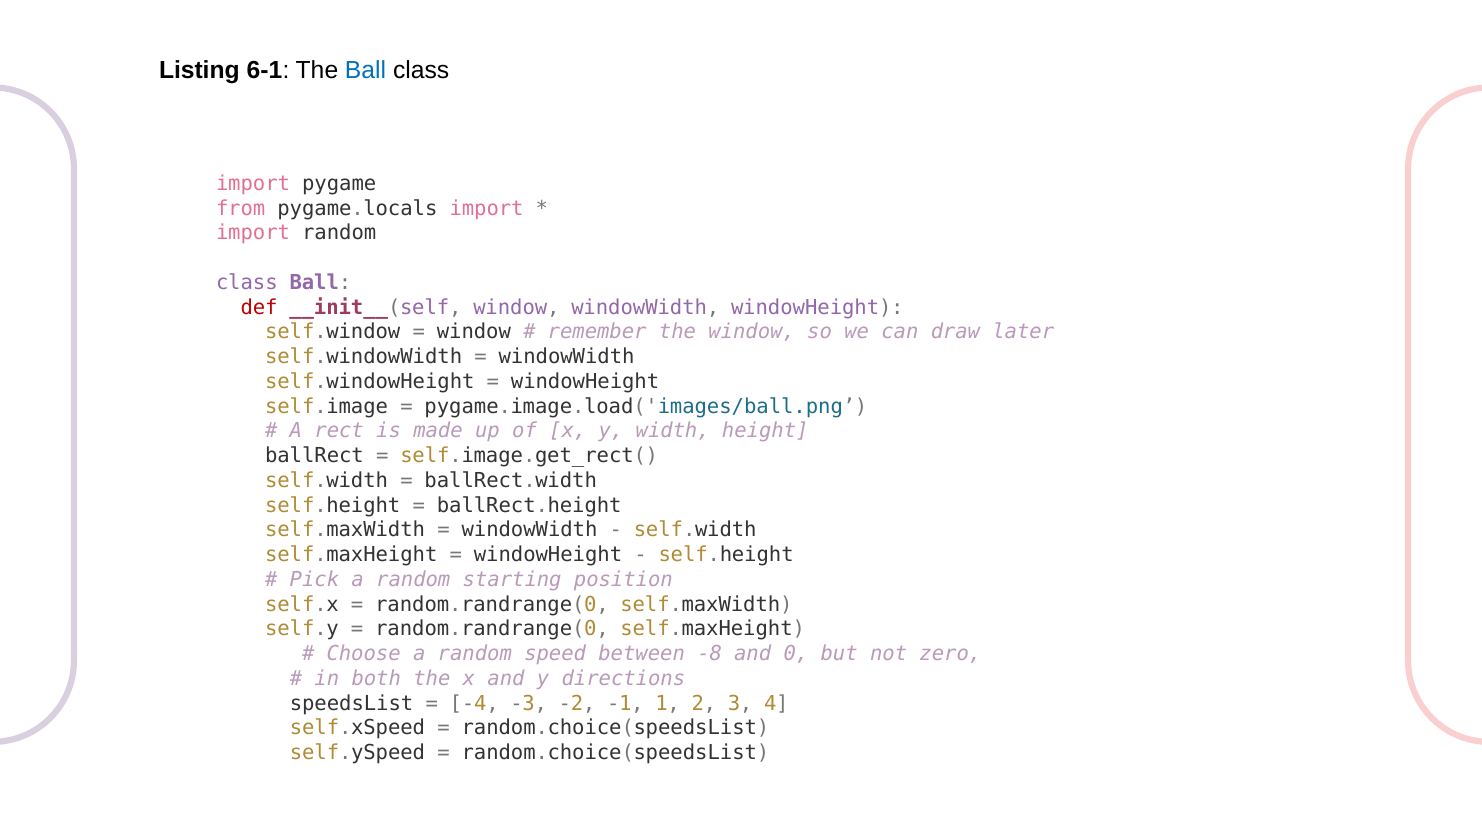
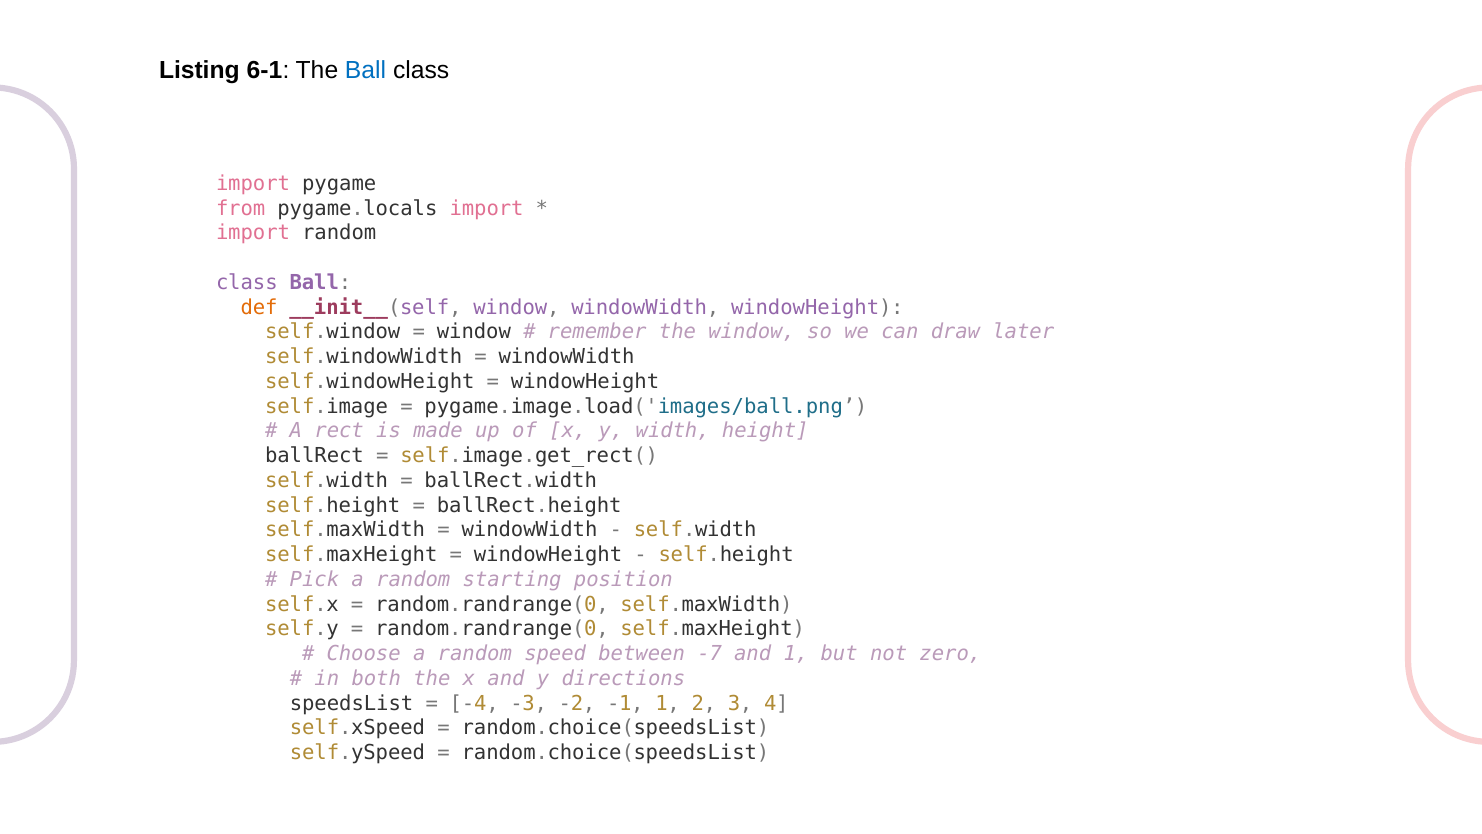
def colour: red -> orange (259, 307)
-8: -8 -> -7 (710, 654)
and 0: 0 -> 1 (796, 654)
